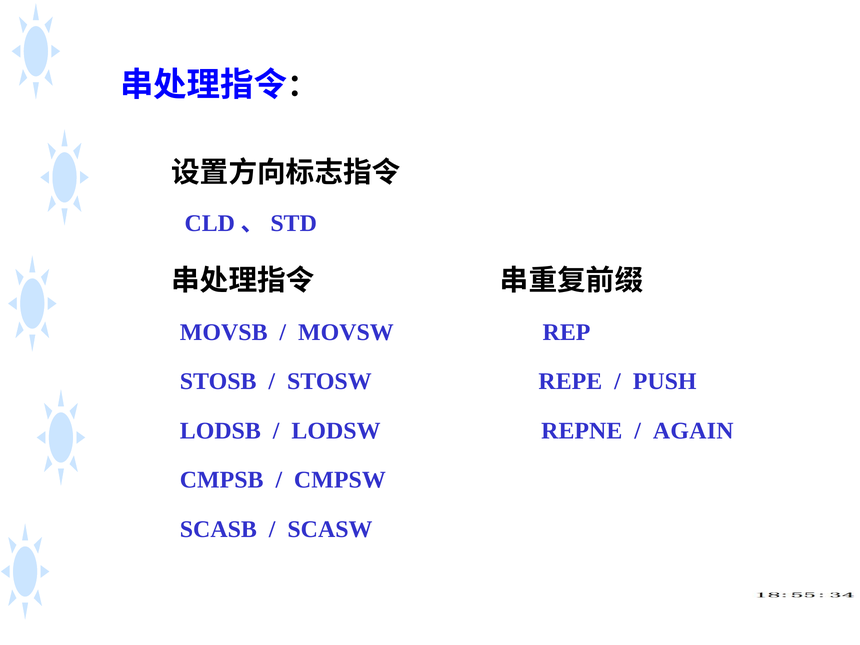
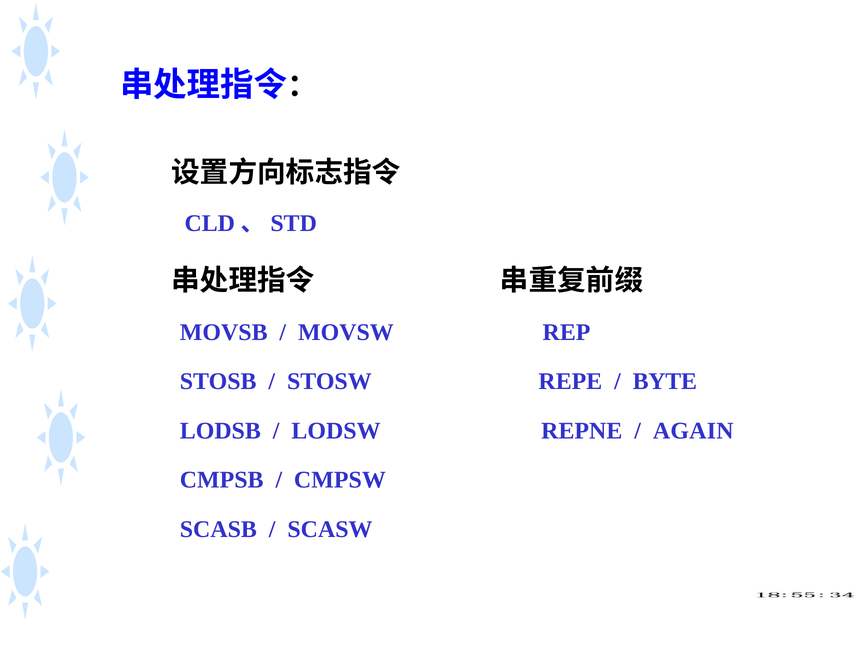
PUSH: PUSH -> BYTE (665, 382)
